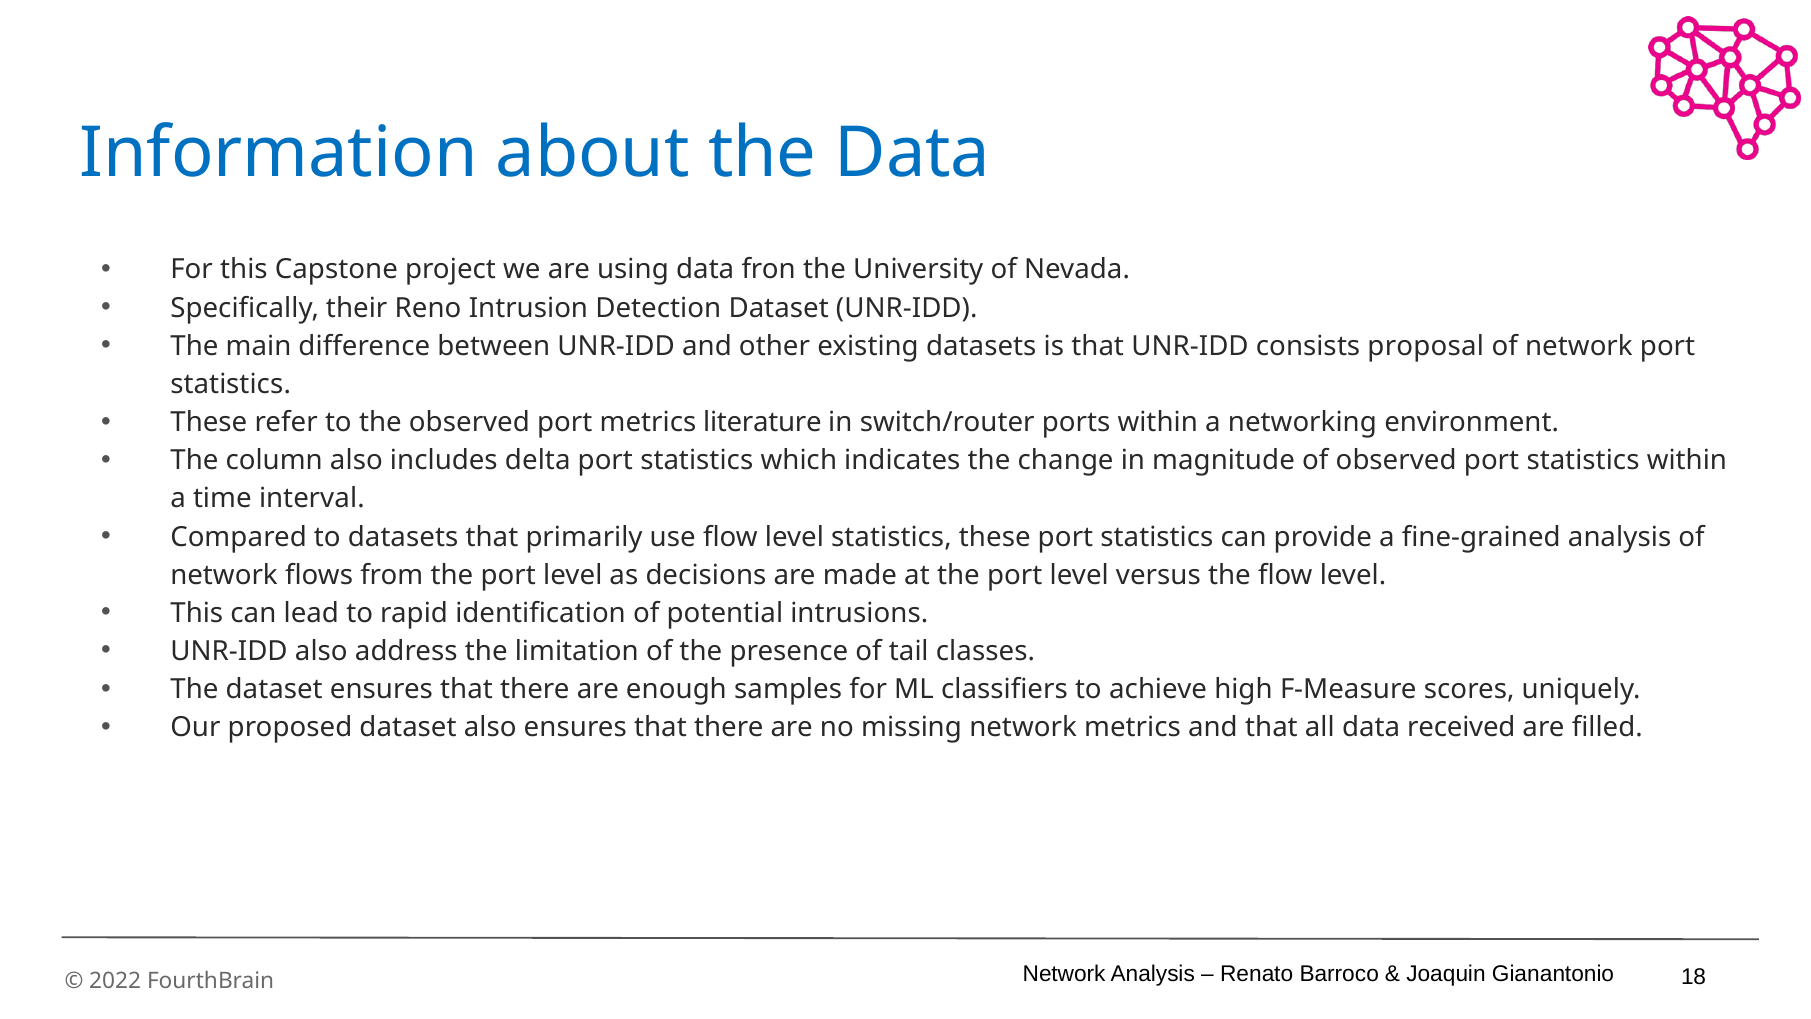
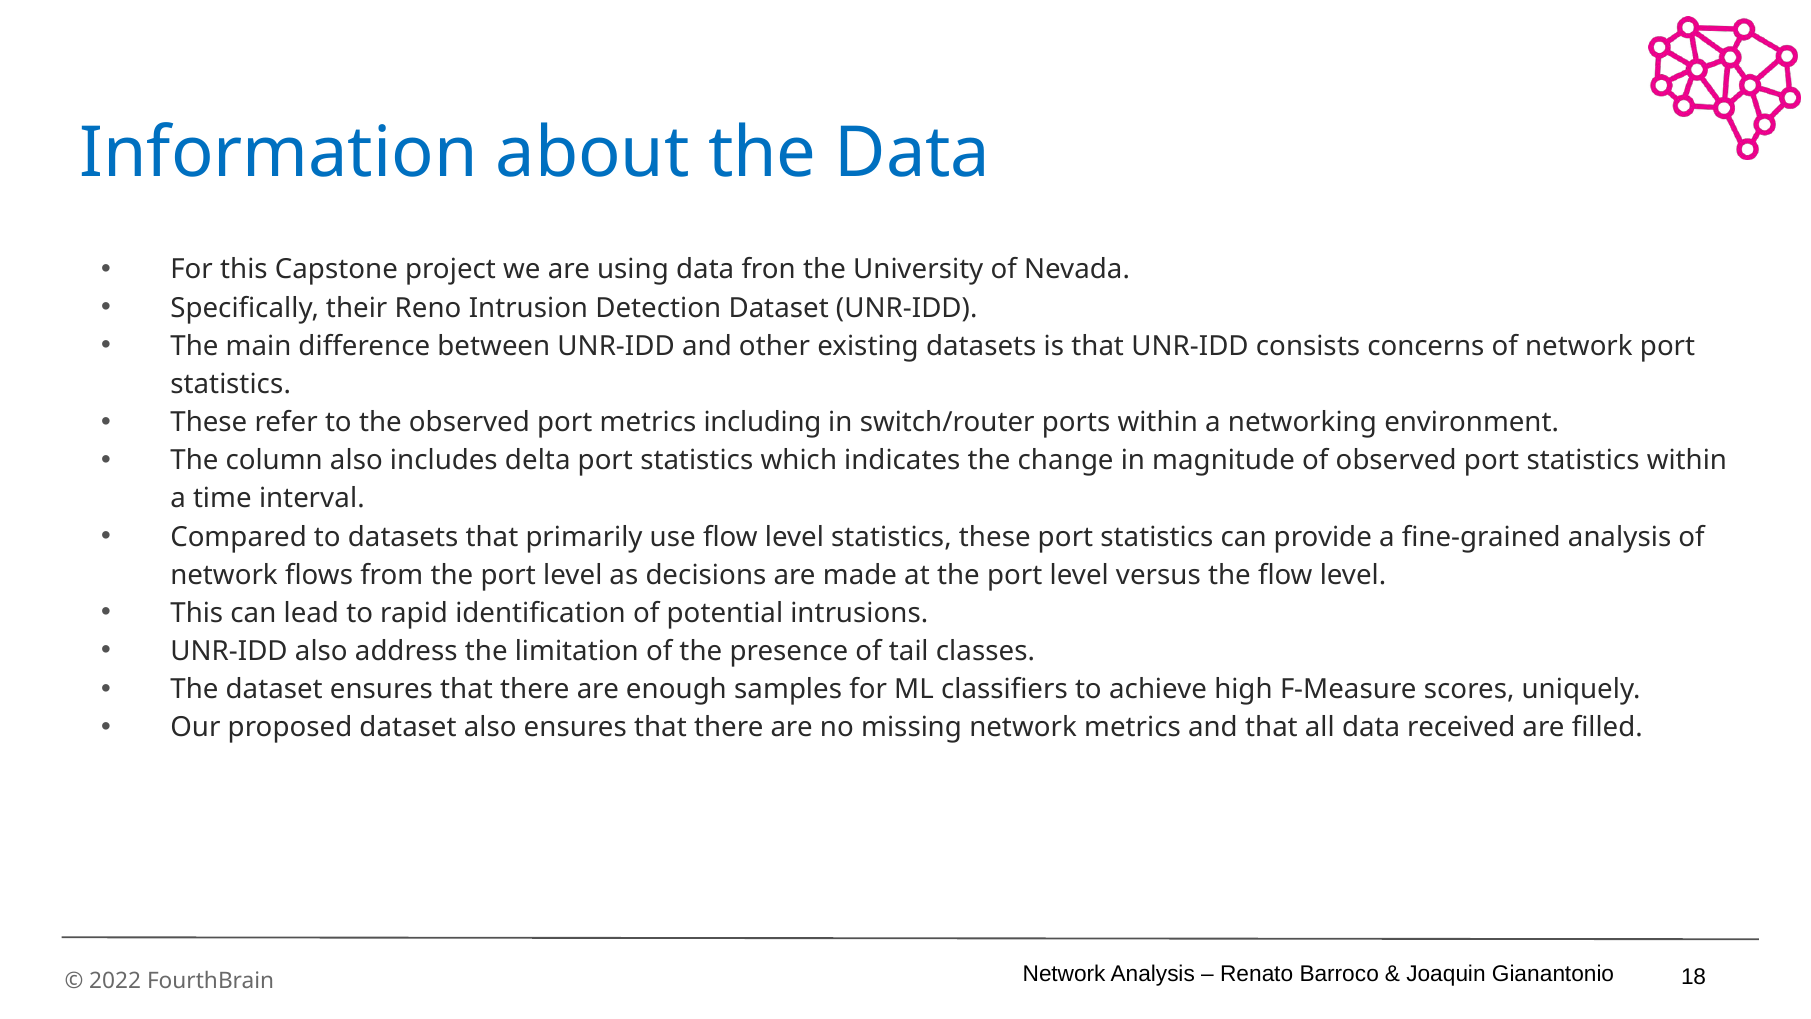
proposal: proposal -> concerns (1426, 346)
literature: literature -> including (762, 422)
